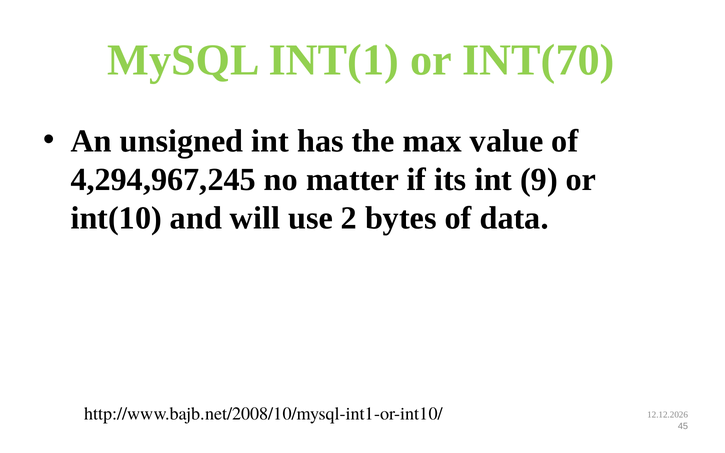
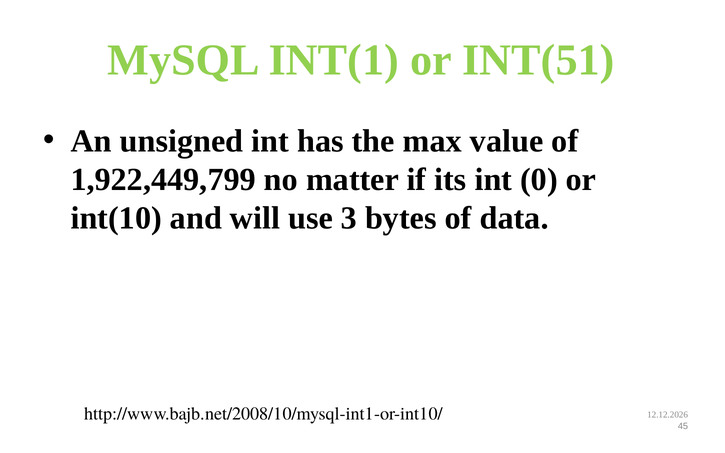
INT(70: INT(70 -> INT(51 (538, 60)
4,294,967,245: 4,294,967,245 -> 1,922,449,799 (163, 180)
9: 9 -> 0 (539, 180)
2: 2 -> 3 (349, 218)
